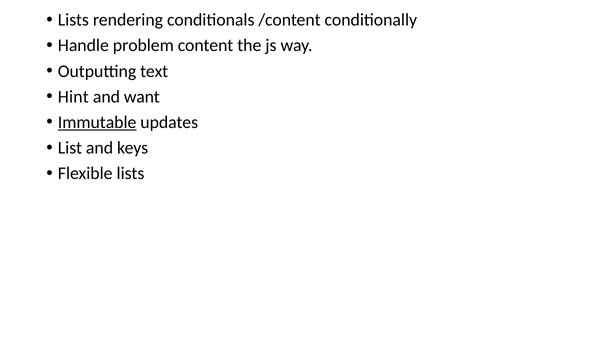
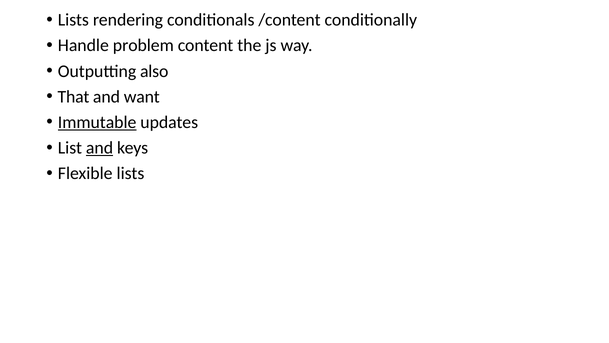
text: text -> also (154, 71)
Hint: Hint -> That (73, 97)
and underline: none -> present (100, 148)
